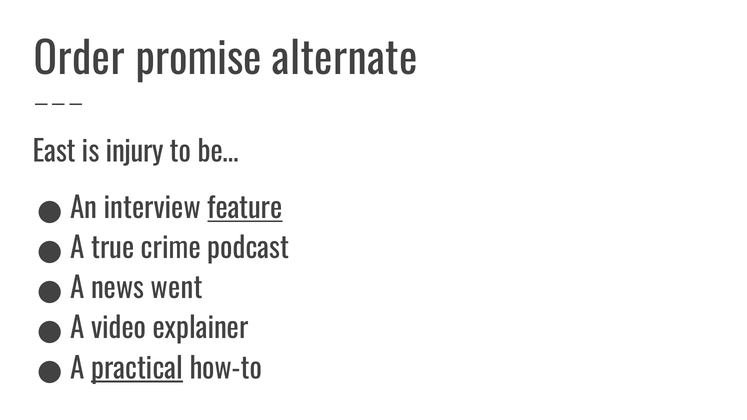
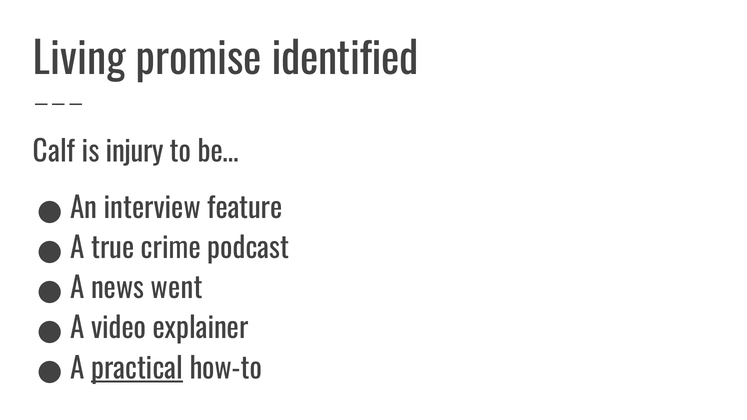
Order: Order -> Living (79, 60)
alternate: alternate -> identified (345, 60)
East: East -> Calf (54, 152)
feature underline: present -> none (245, 209)
